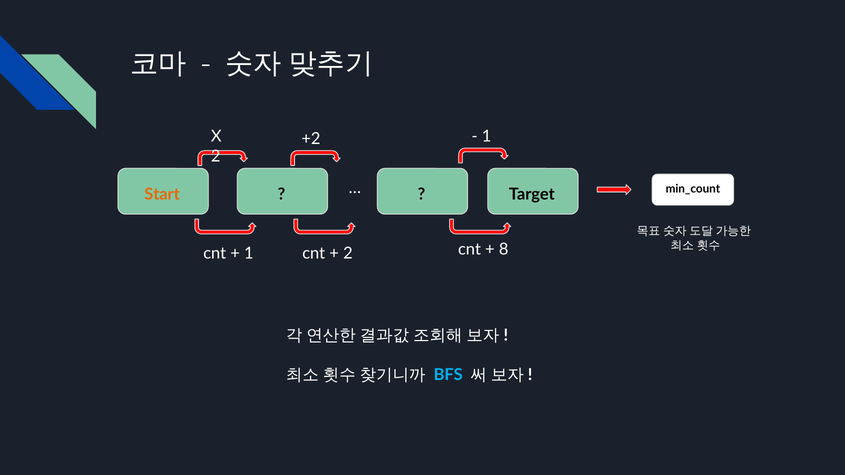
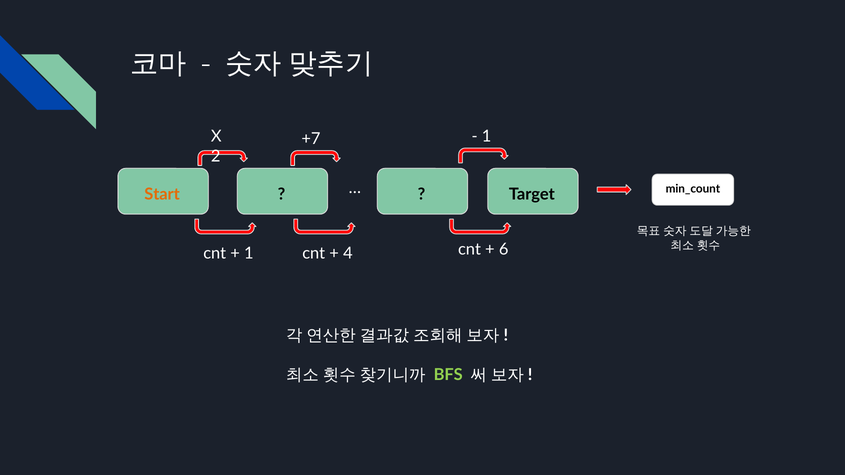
+2: +2 -> +7 (311, 139)
2: 2 -> 4 (348, 254)
8: 8 -> 6 (504, 249)
BFS colour: light blue -> light green (448, 375)
